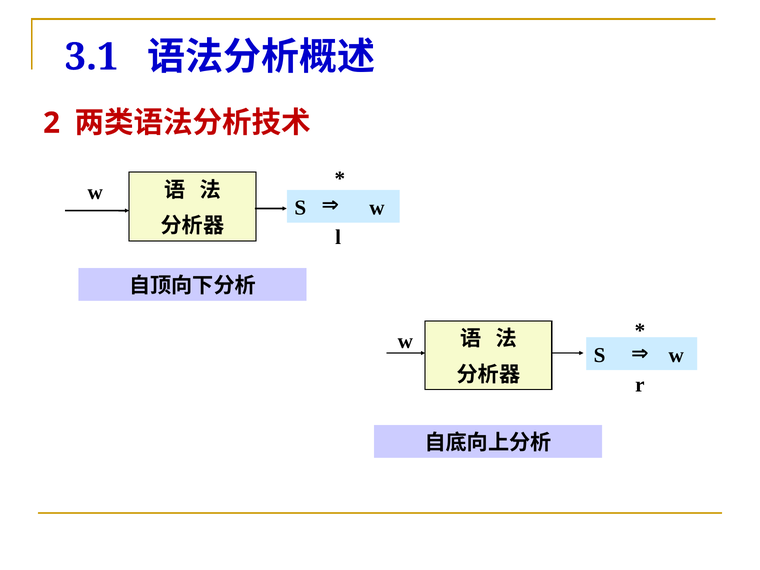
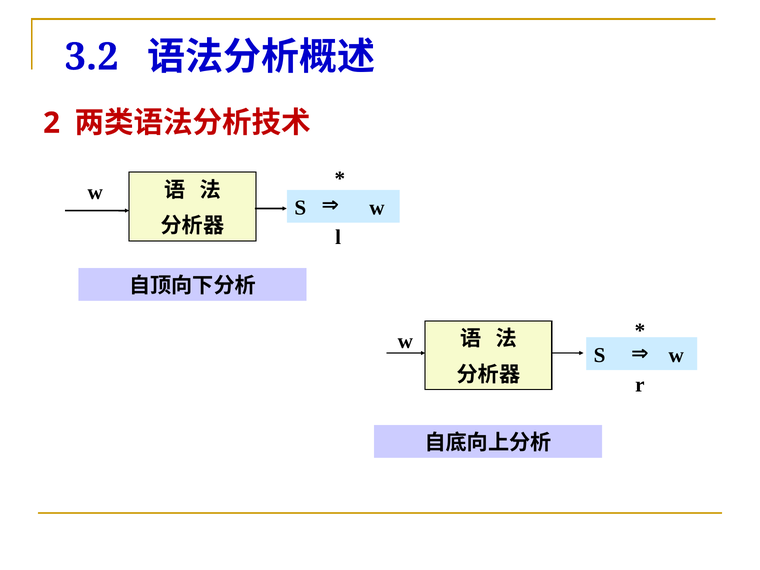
3.1: 3.1 -> 3.2 (92, 57)
